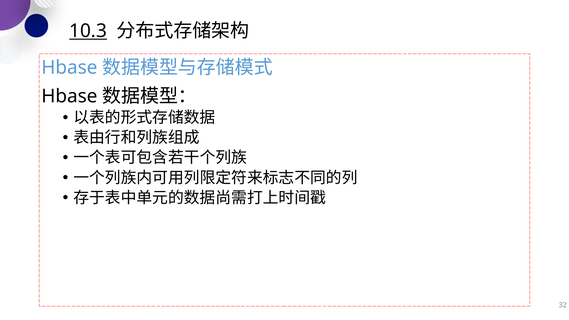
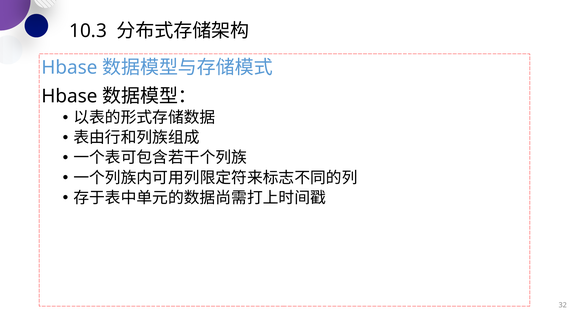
10.3 underline: present -> none (88, 31)
